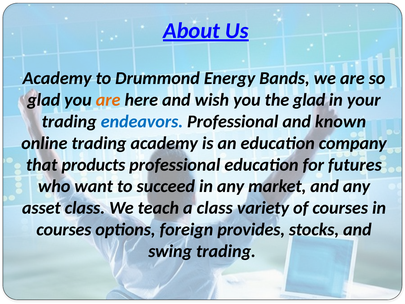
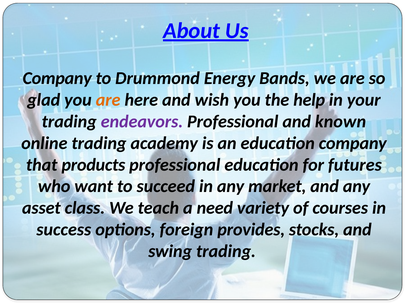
Academy: Academy -> Company (57, 78)
the glad: glad -> help (309, 100)
endeavors colour: blue -> purple (142, 121)
a class: class -> need (215, 208)
courses: courses -> success (64, 229)
